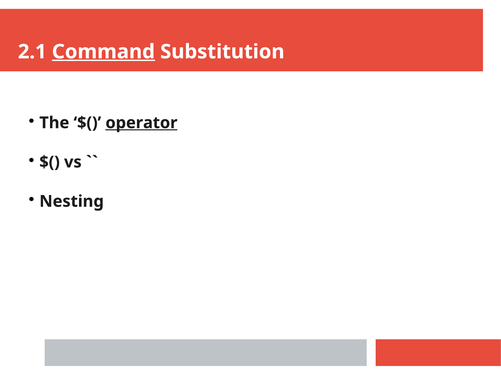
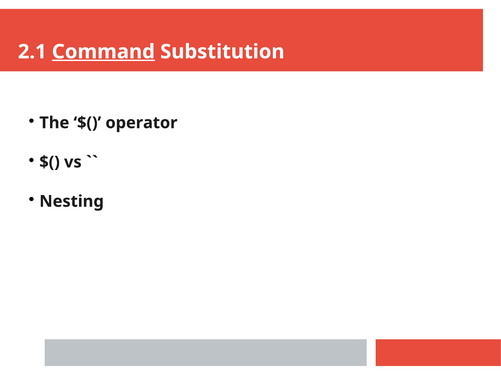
operator underline: present -> none (141, 123)
